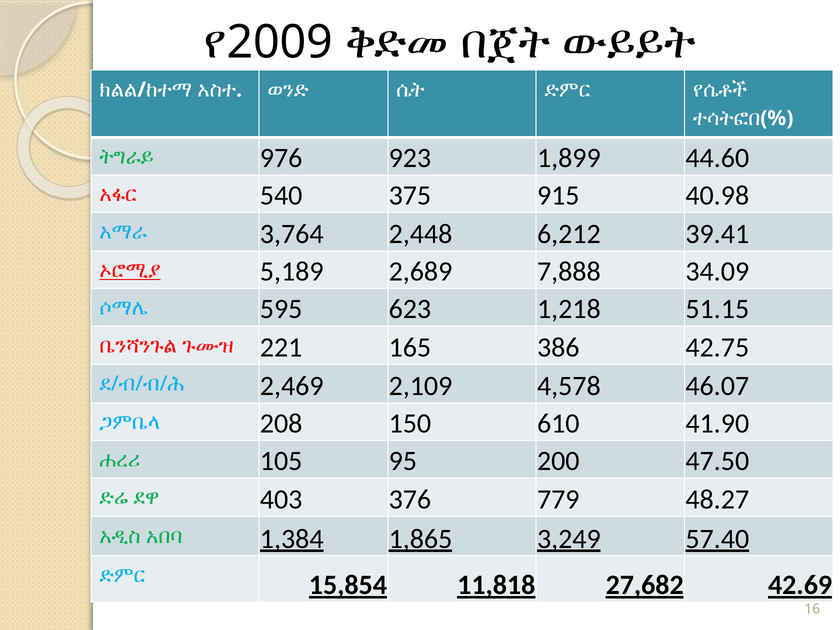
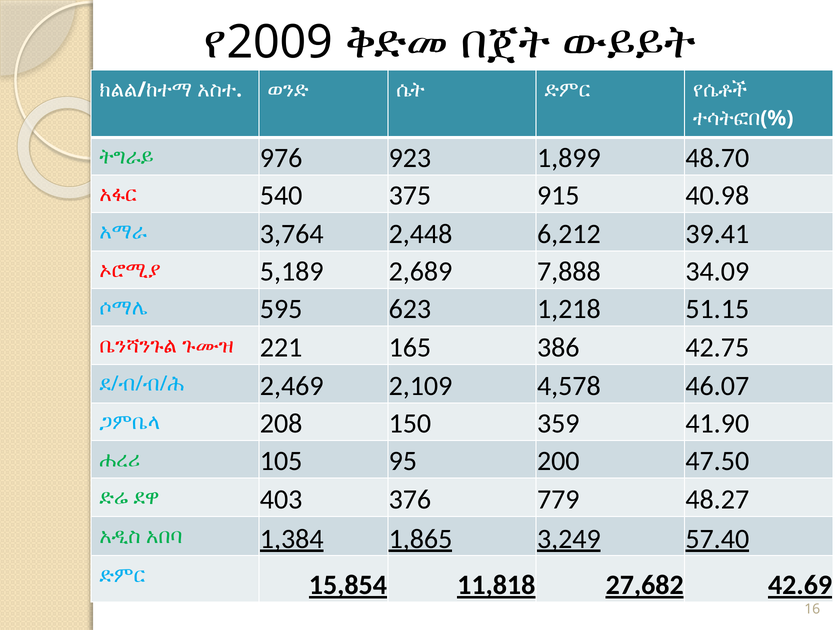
44.60: 44.60 -> 48.70 (717, 158)
ኦሮሚያ underline: present -> none (130, 271)
610: 610 -> 359 (558, 424)
